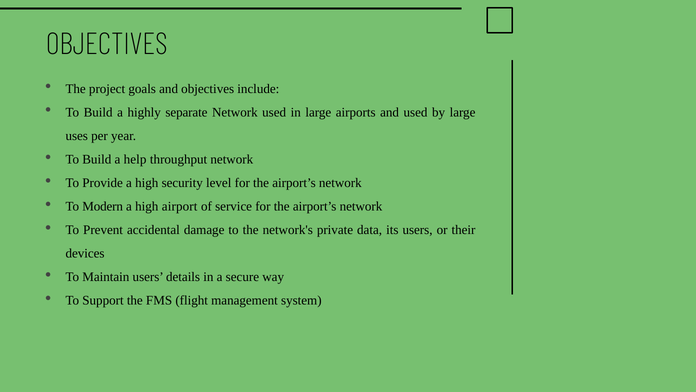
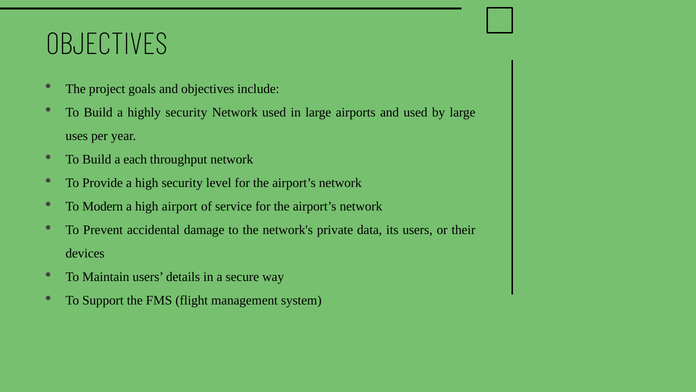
highly separate: separate -> security (186, 112)
help: help -> each (135, 159)
